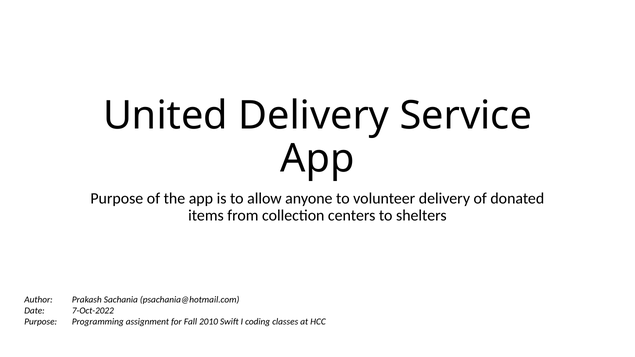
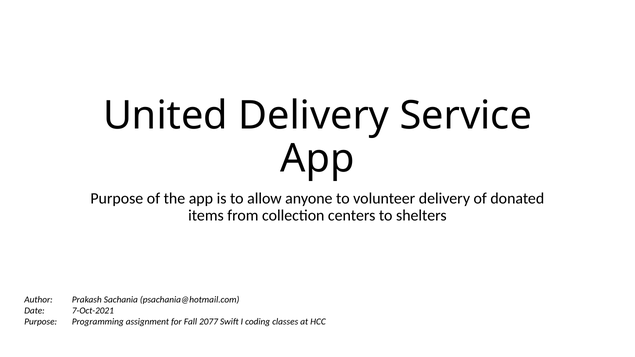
7-Oct-2022: 7-Oct-2022 -> 7-Oct-2021 (93, 311)
2010: 2010 -> 2077 (209, 322)
